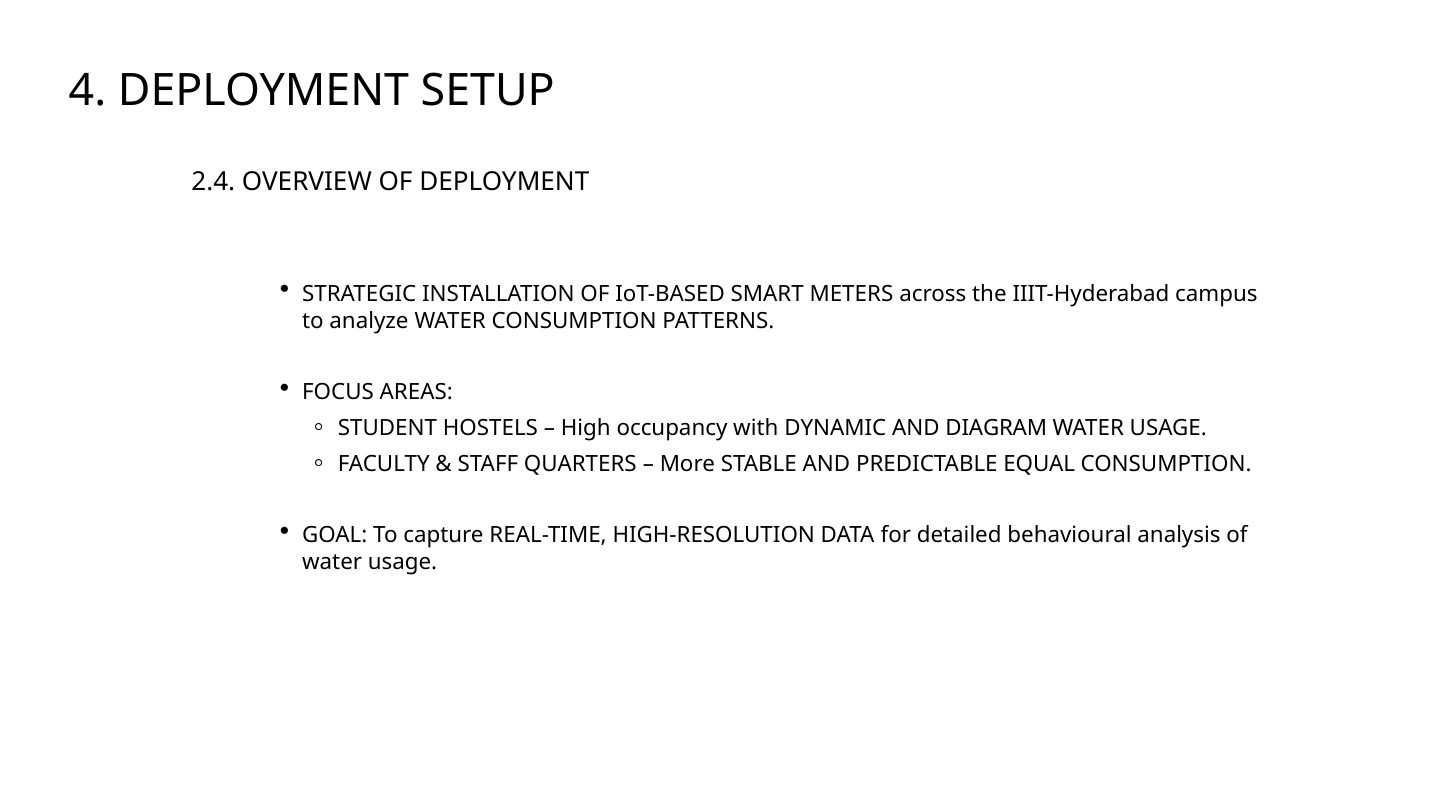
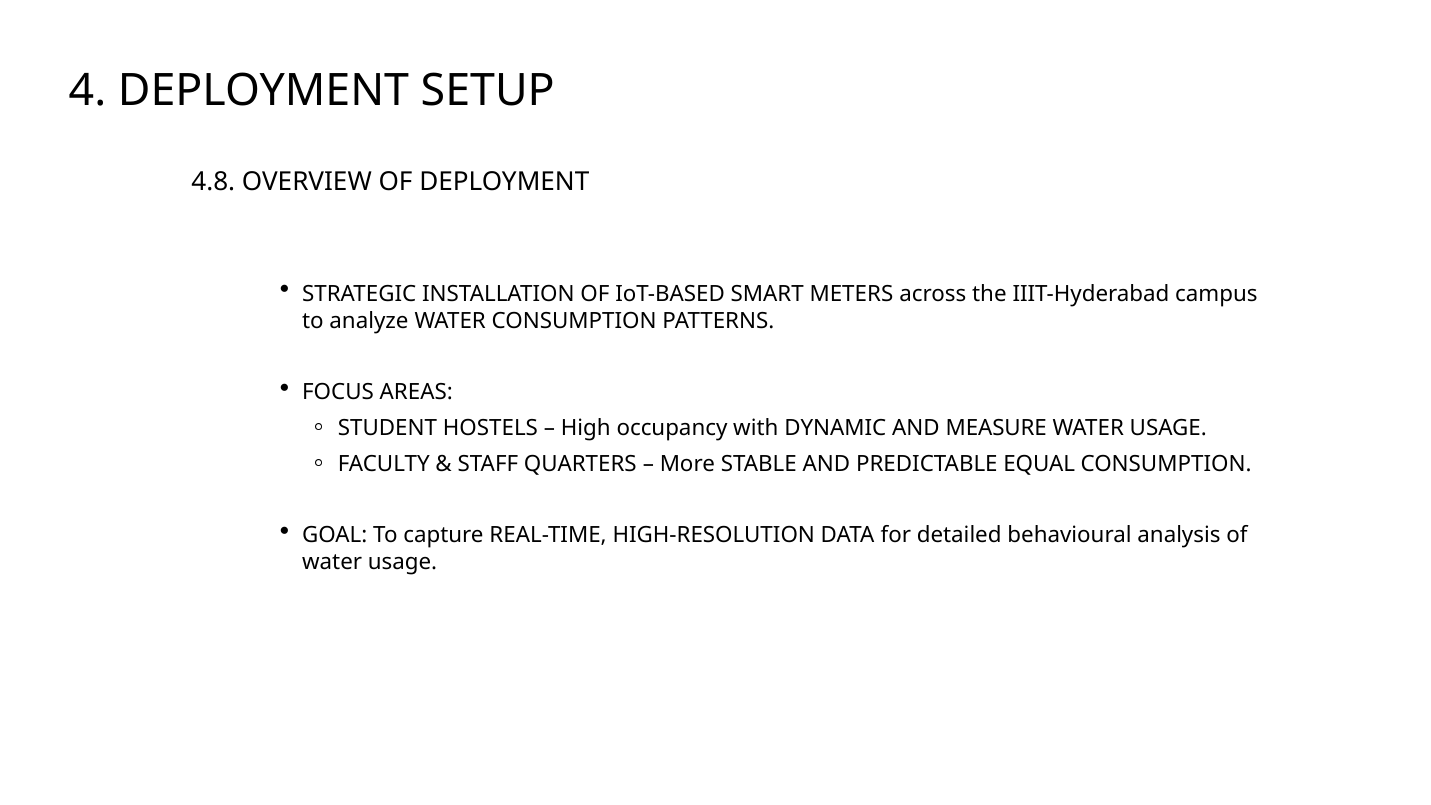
2.4: 2.4 -> 4.8 (213, 182)
DIAGRAM: DIAGRAM -> MEASURE (996, 428)
